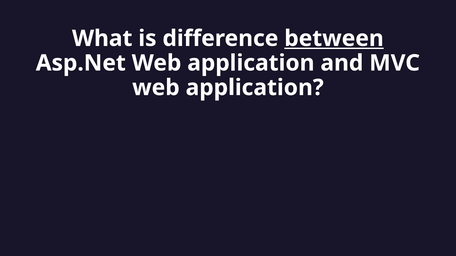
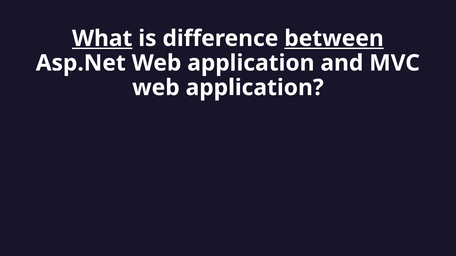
What underline: none -> present (102, 39)
